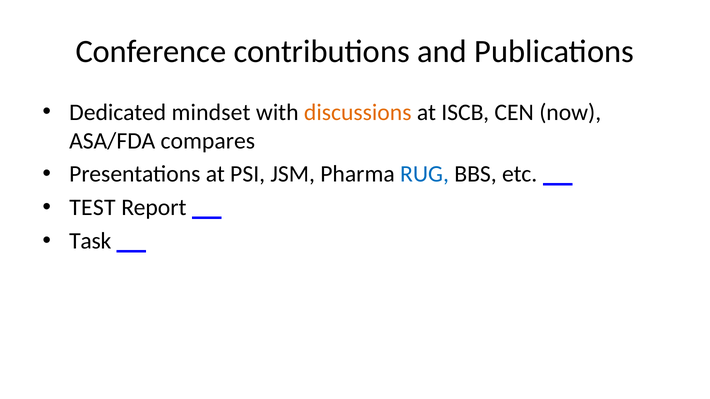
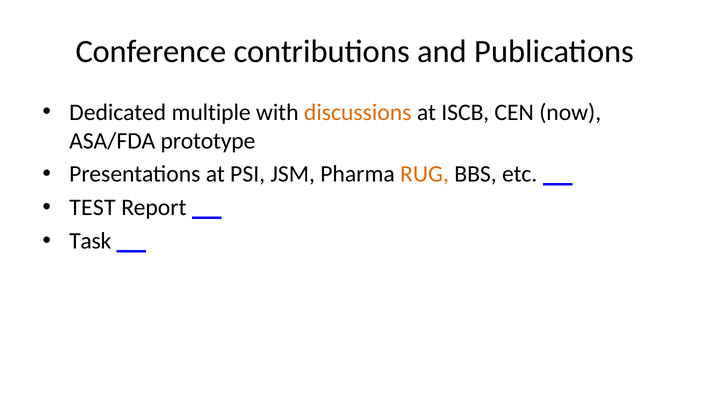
mindset: mindset -> multiple (211, 113)
compares: compares -> prototype (208, 141)
RUG colour: blue -> orange (425, 174)
